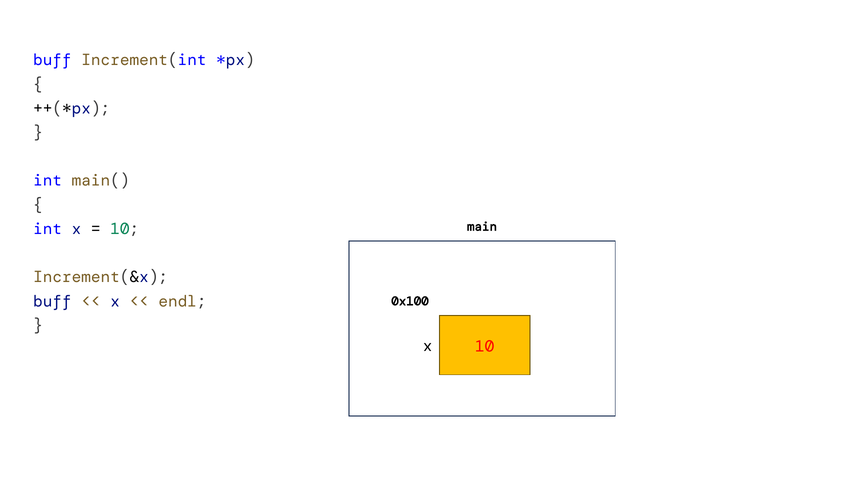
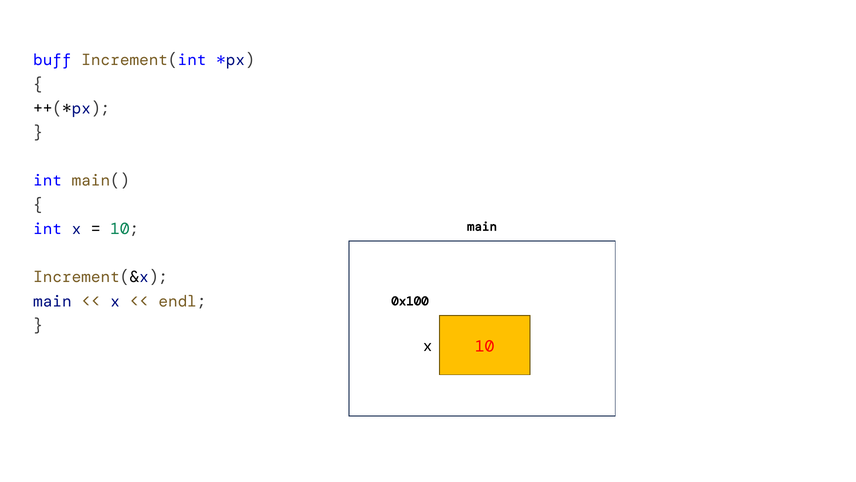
buff: buff -> main (52, 301)
